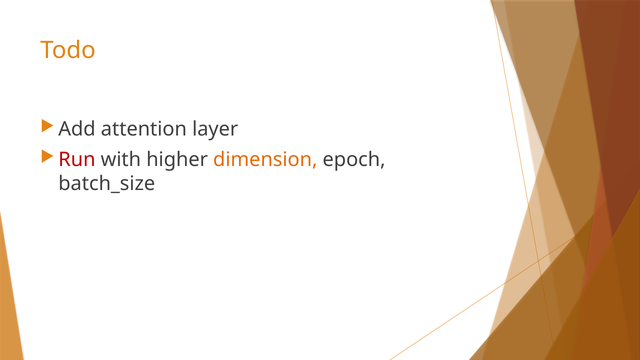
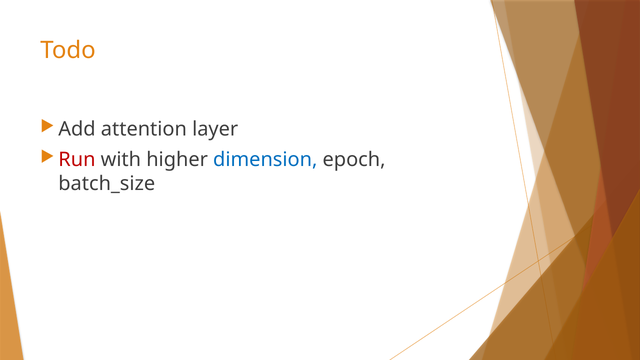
dimension colour: orange -> blue (265, 160)
